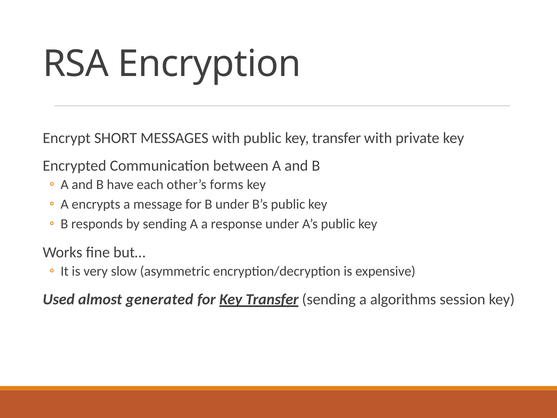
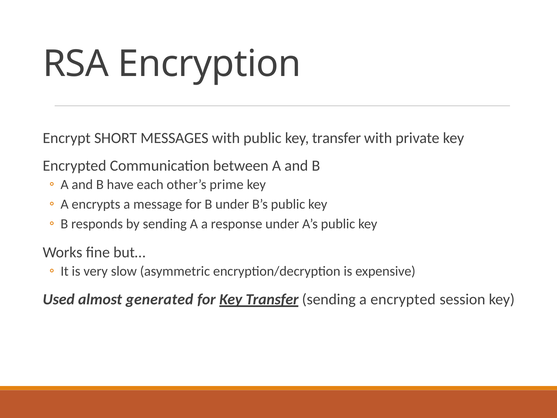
forms: forms -> prime (227, 184)
a algorithms: algorithms -> encrypted (403, 299)
